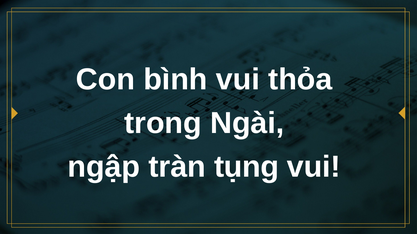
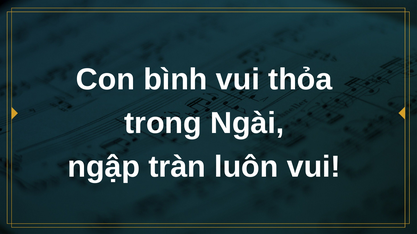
tụng: tụng -> luôn (246, 167)
